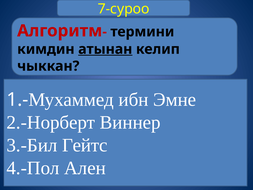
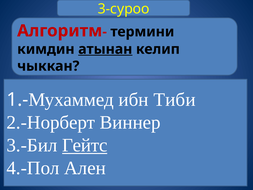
7-суроо: 7-суроо -> 3-суроо (124, 9)
Эмне: Эмне -> Тиби (175, 100)
Гейтс underline: none -> present (85, 145)
